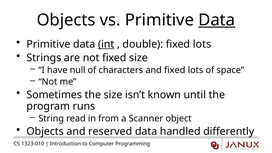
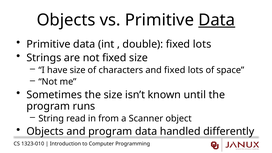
int underline: present -> none (106, 44)
have null: null -> size (78, 70)
and reserved: reserved -> program (110, 131)
